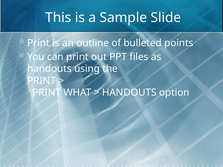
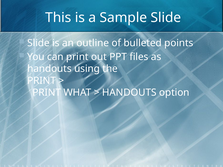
Print: Print -> Slide (38, 43)
